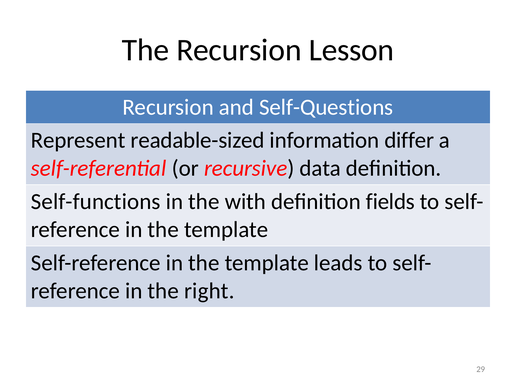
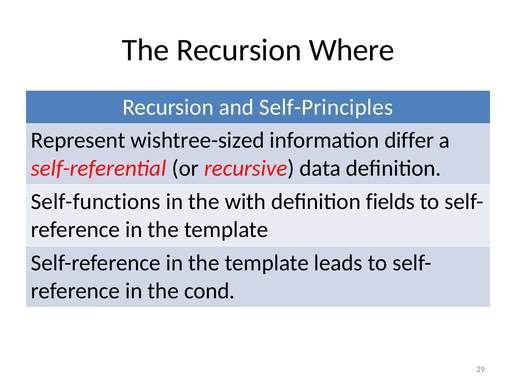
Lesson: Lesson -> Where (352, 50)
Self-Questions: Self-Questions -> Self-Principles (326, 107)
readable-sized: readable-sized -> wishtree-sized (198, 140)
right: right -> cond (210, 291)
